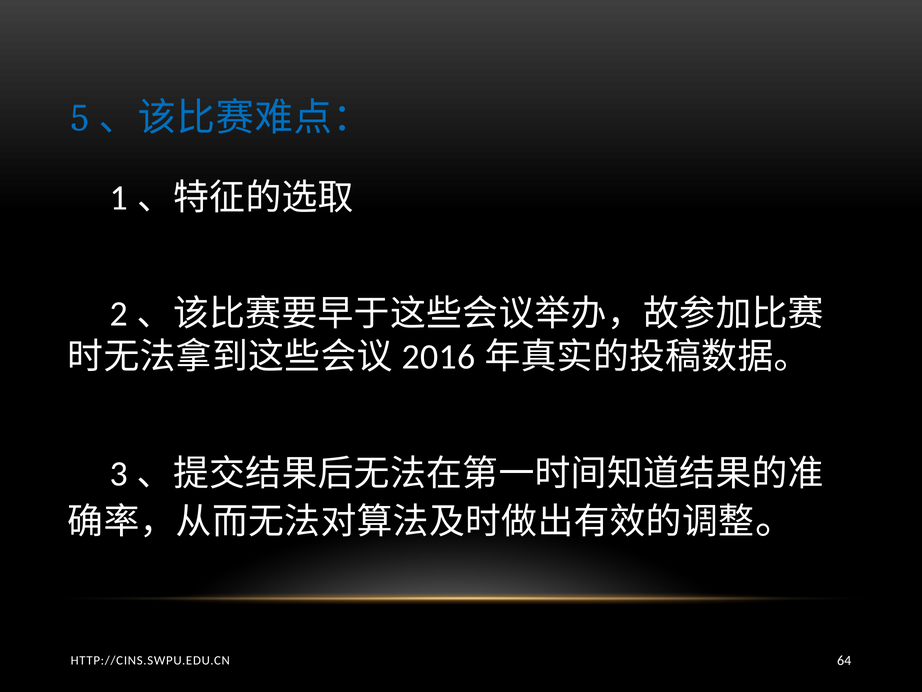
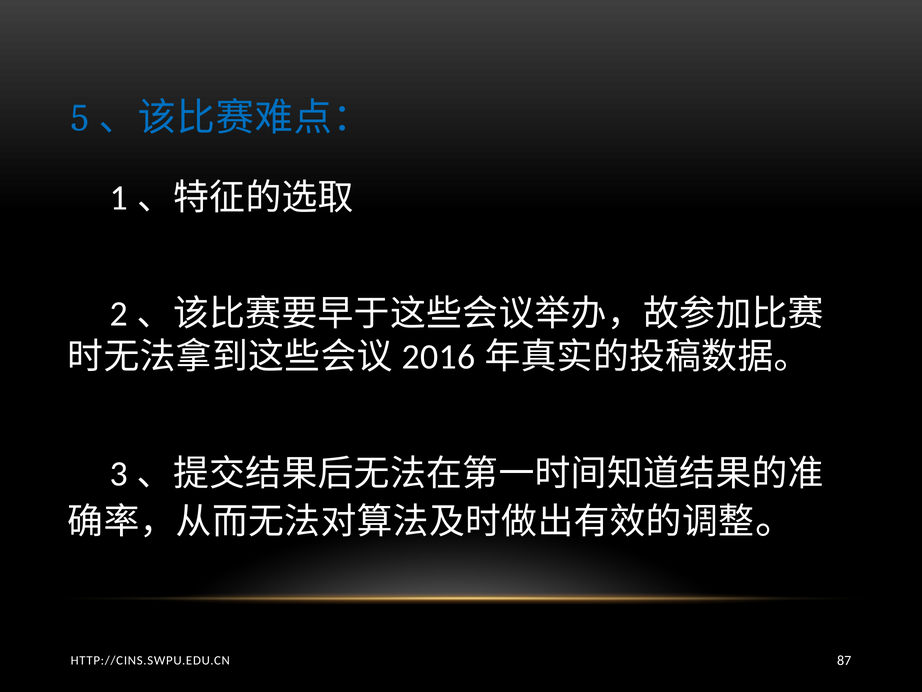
64: 64 -> 87 (844, 660)
